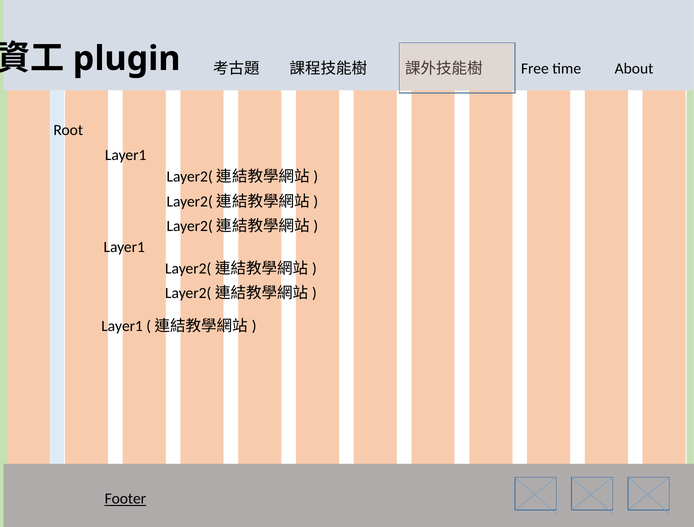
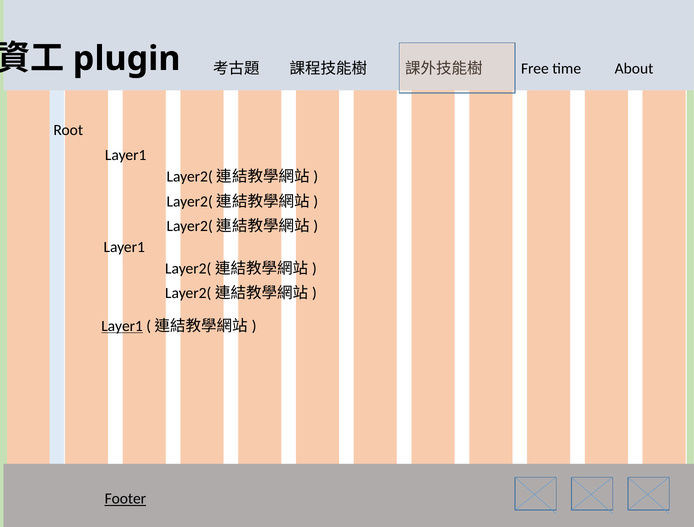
Layer1 underline: none -> present (122, 326)
